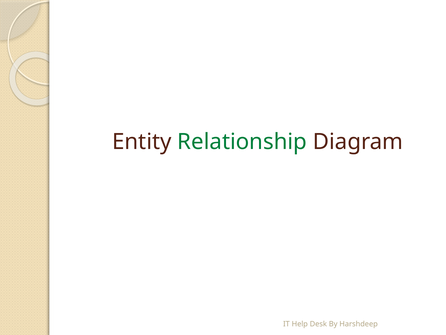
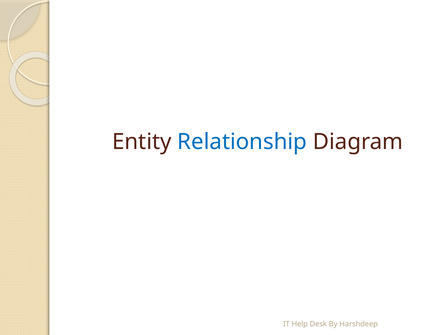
Relationship colour: green -> blue (242, 142)
